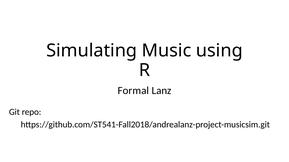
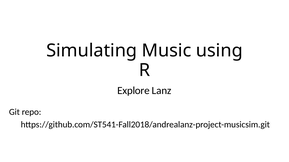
Formal: Formal -> Explore (133, 91)
